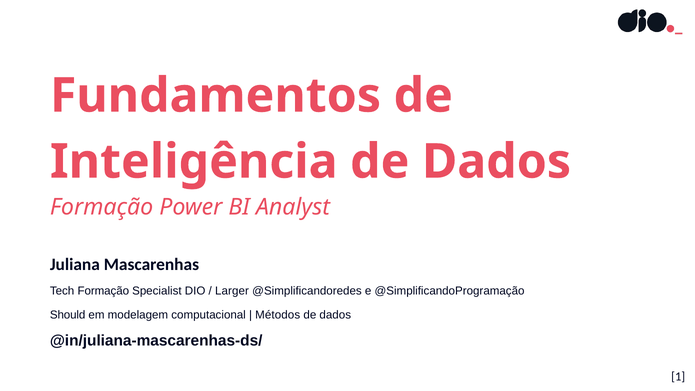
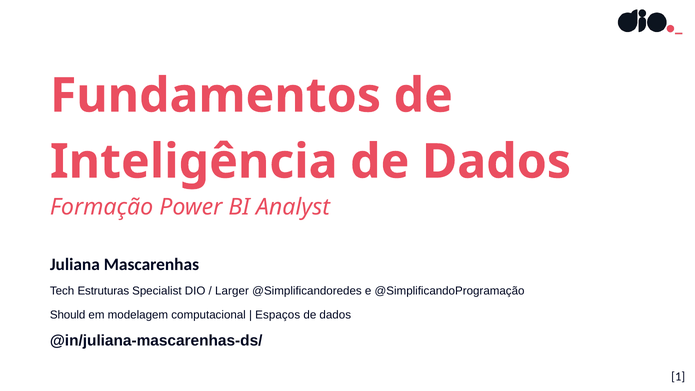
Tech Formação: Formação -> Estruturas (103, 291)
Métodos: Métodos -> Espaços (278, 315)
